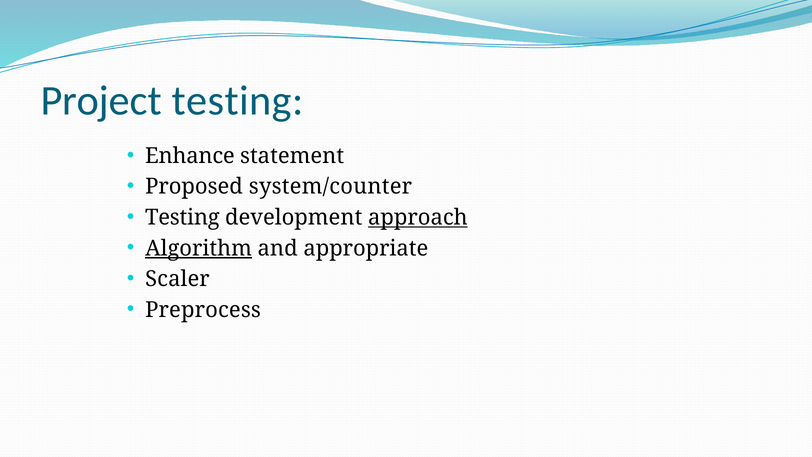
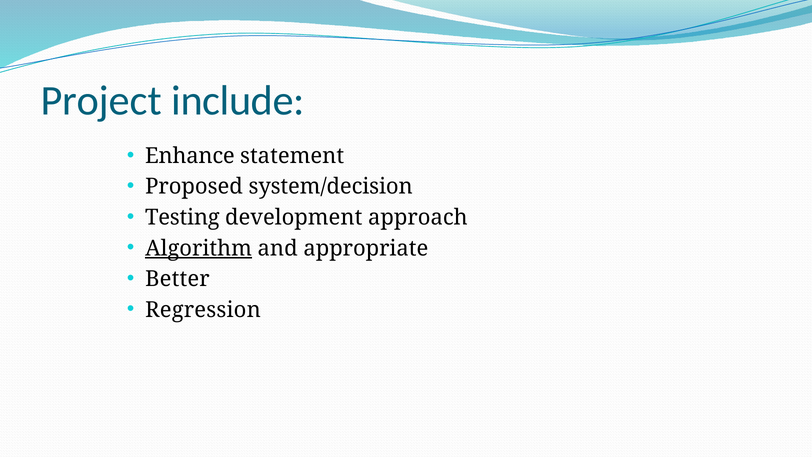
Project testing: testing -> include (238, 101)
system/counter: system/counter -> system/decision (331, 187)
approach underline: present -> none (418, 217)
Scaler: Scaler -> Better (177, 279)
Preprocess: Preprocess -> Regression (203, 310)
